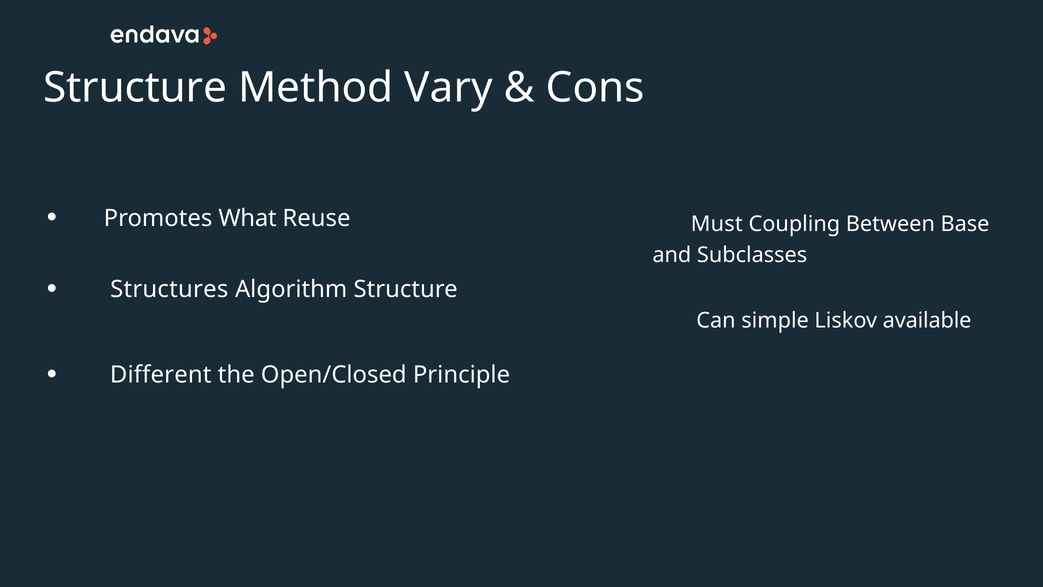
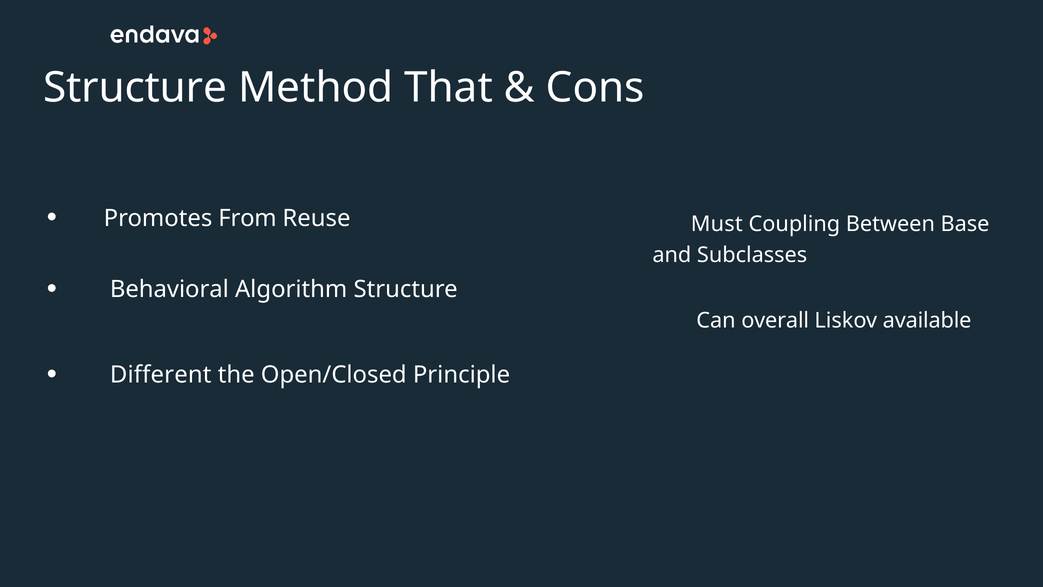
Vary: Vary -> That (449, 88)
What: What -> From (248, 218)
Structures: Structures -> Behavioral (169, 289)
simple: simple -> overall (775, 320)
